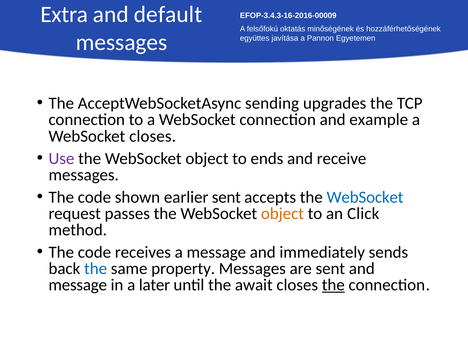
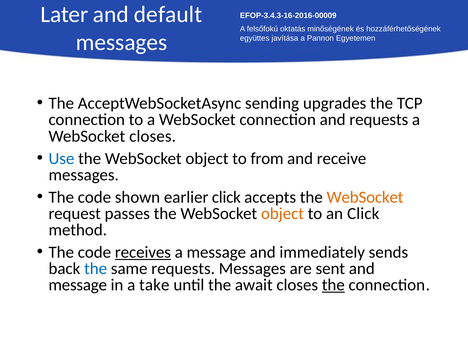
Extra: Extra -> Later (64, 15)
and example: example -> requests (379, 120)
Use colour: purple -> blue (61, 158)
ends: ends -> from (267, 158)
earlier sent: sent -> click (226, 197)
WebSocket colour: blue -> orange (365, 197)
receives underline: none -> present (143, 252)
same property: property -> requests (183, 269)
later: later -> take (154, 285)
